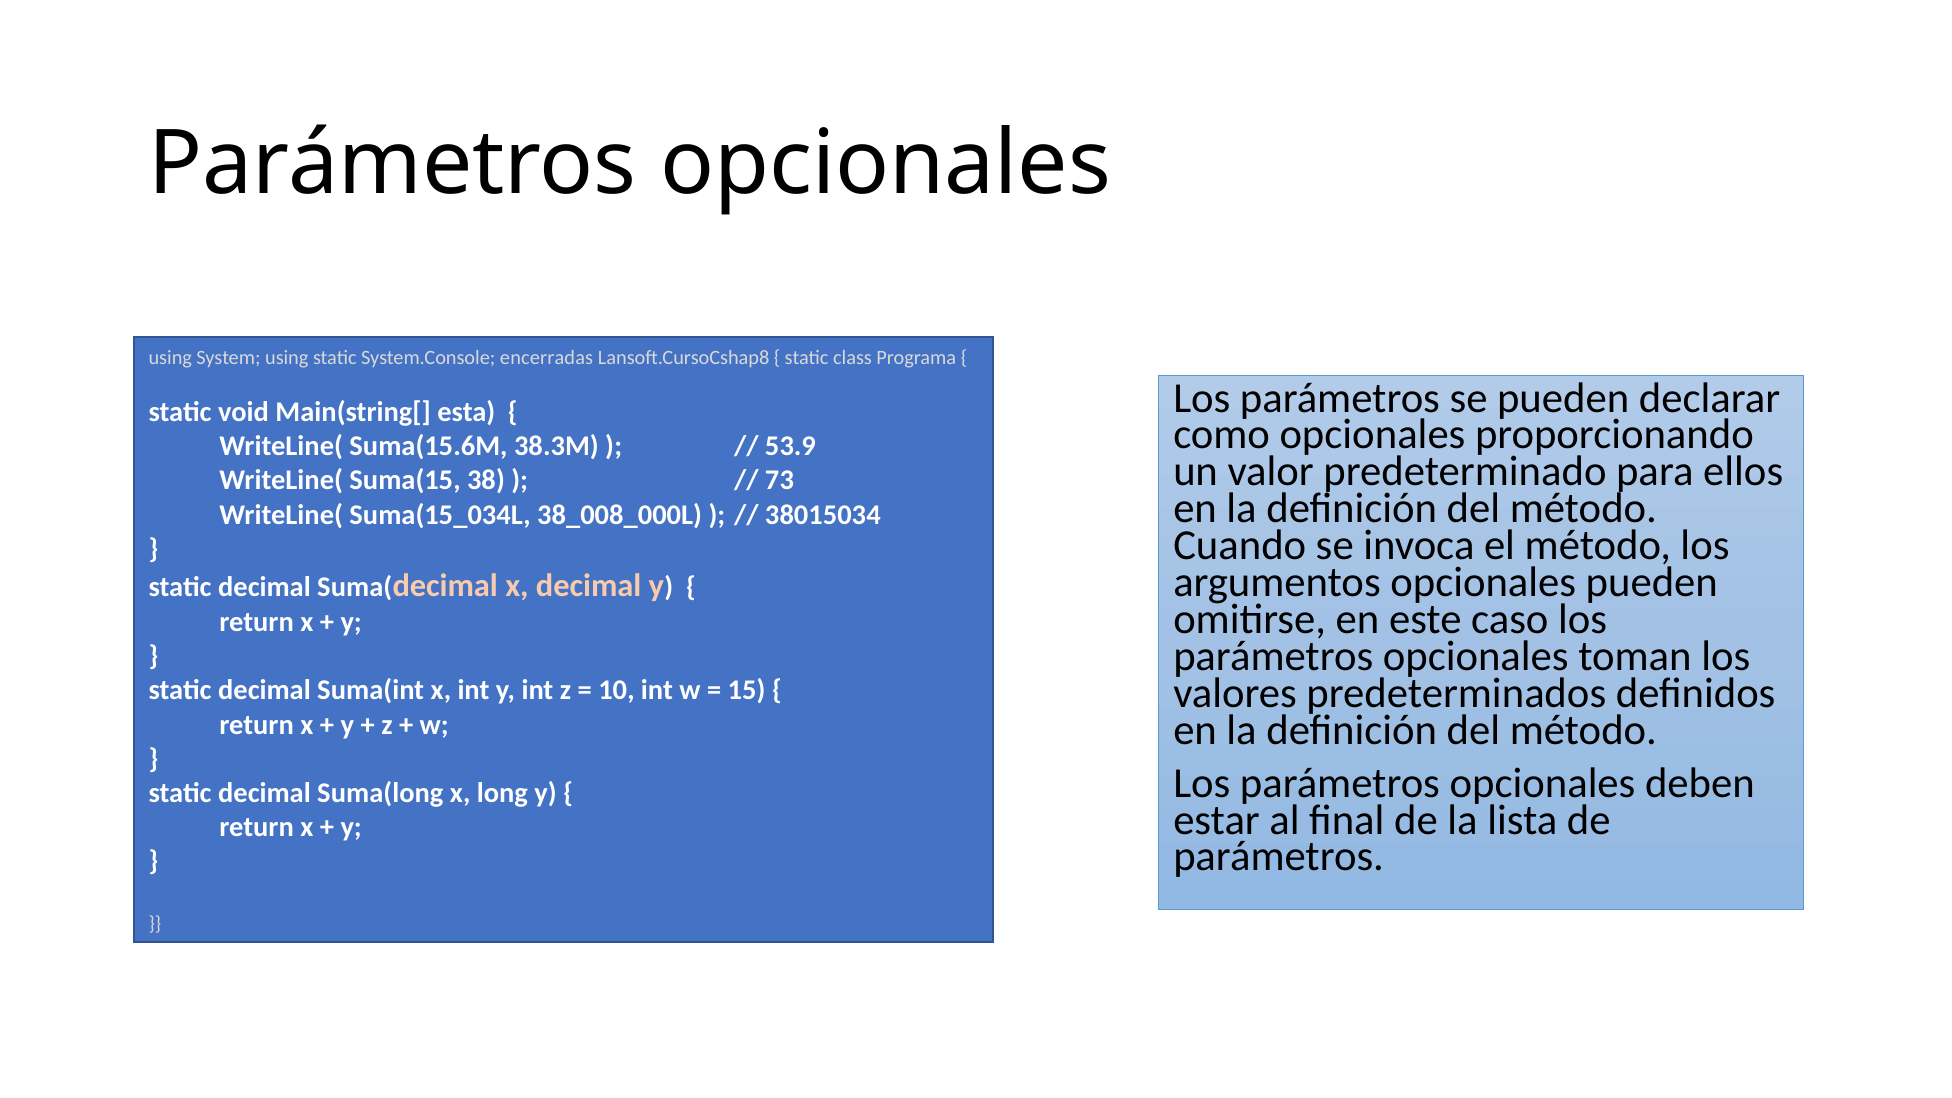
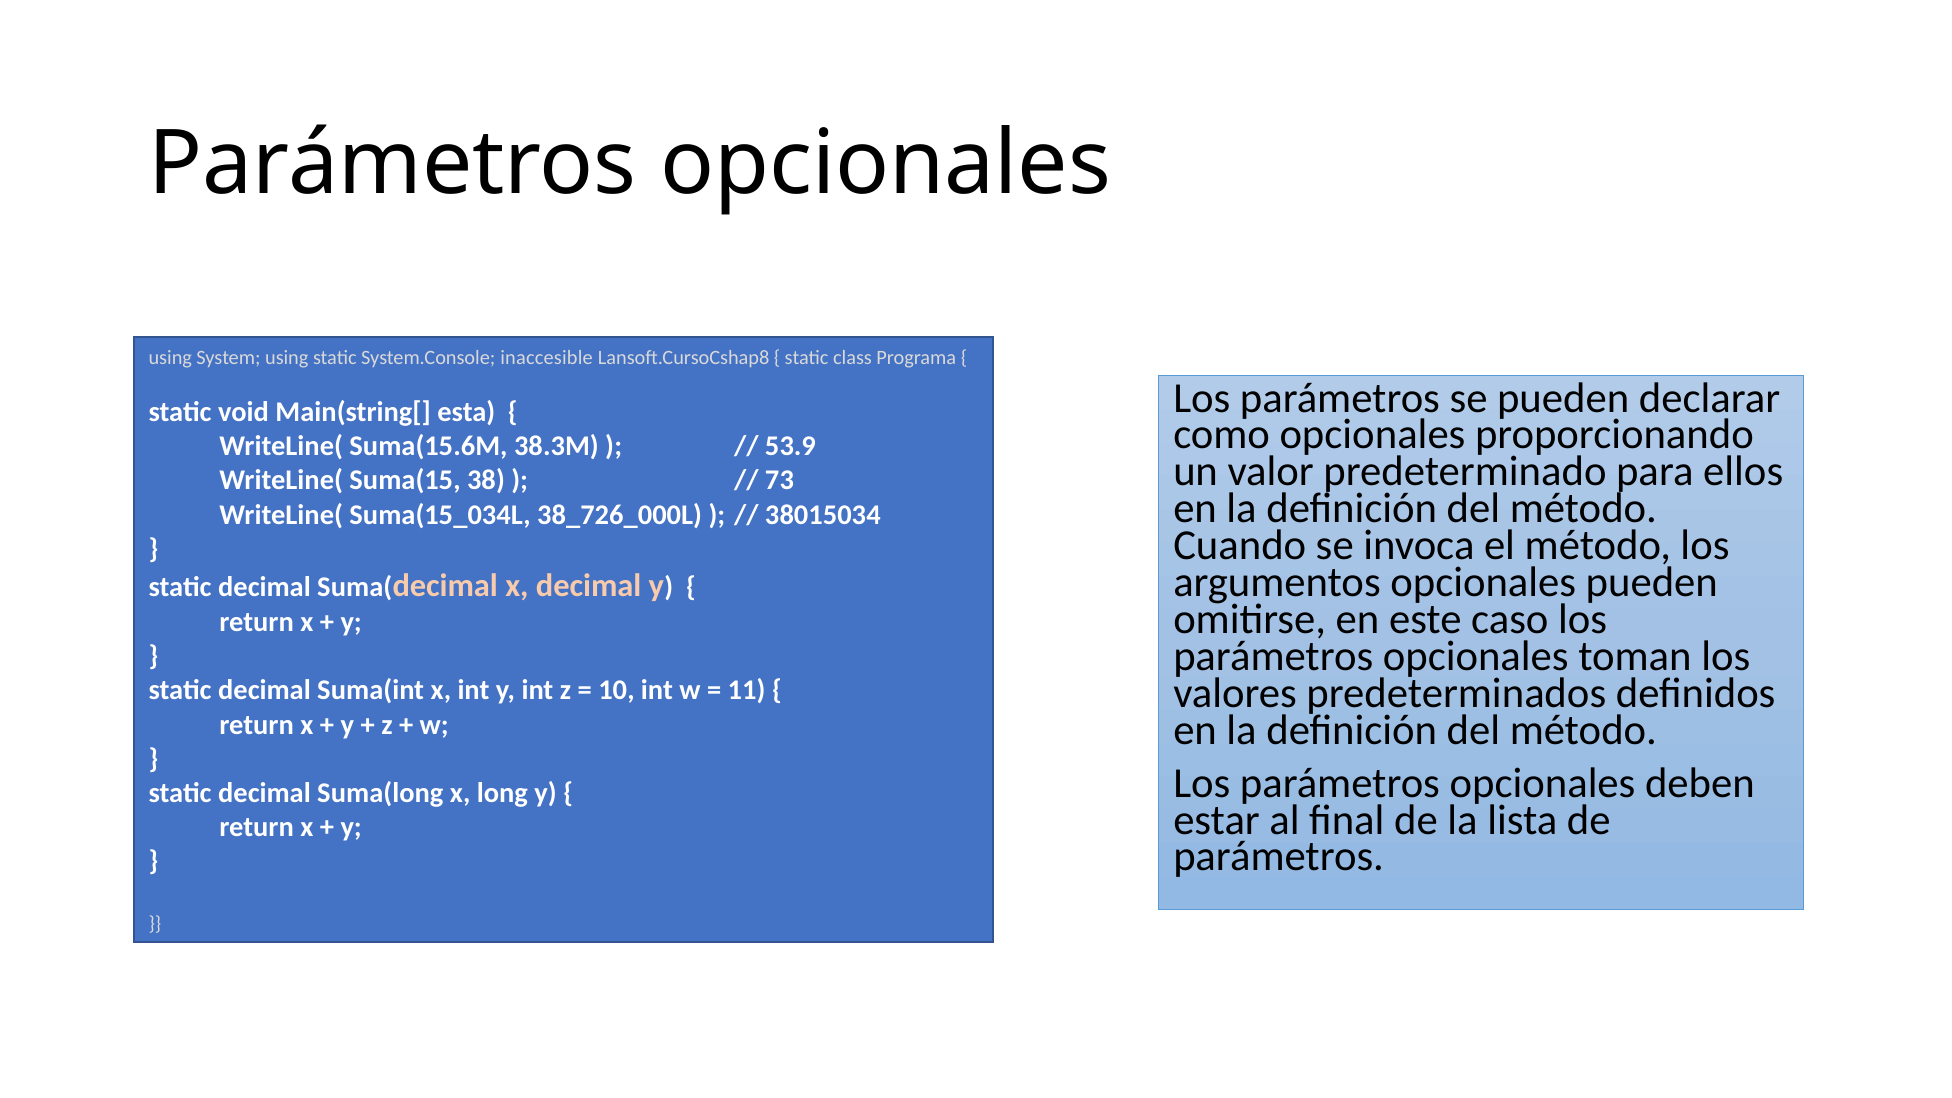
encerradas: encerradas -> inaccesible (547, 358)
38_008_000L: 38_008_000L -> 38_726_000L (620, 515)
15: 15 -> 11 (747, 690)
